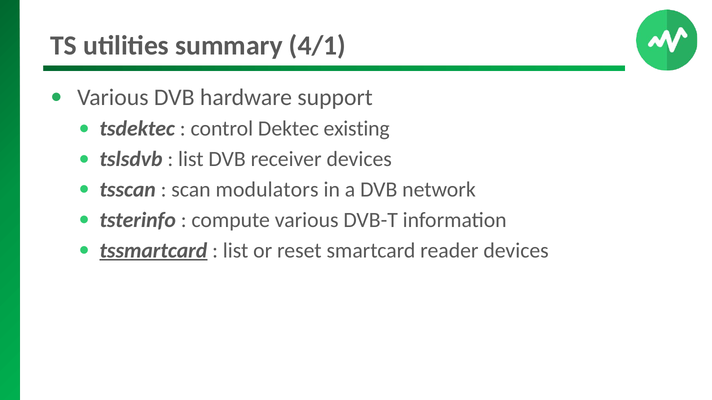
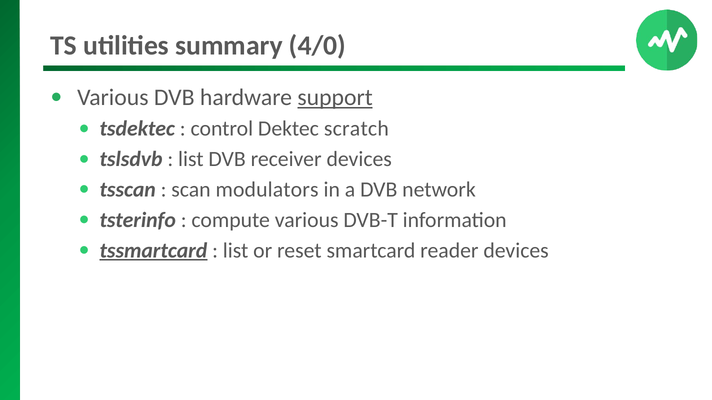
4/1: 4/1 -> 4/0 (318, 46)
support underline: none -> present (335, 97)
existing: existing -> scratch (356, 129)
